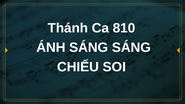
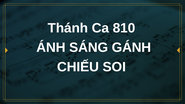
SÁNG SÁNG: SÁNG -> GÁNH (131, 48)
